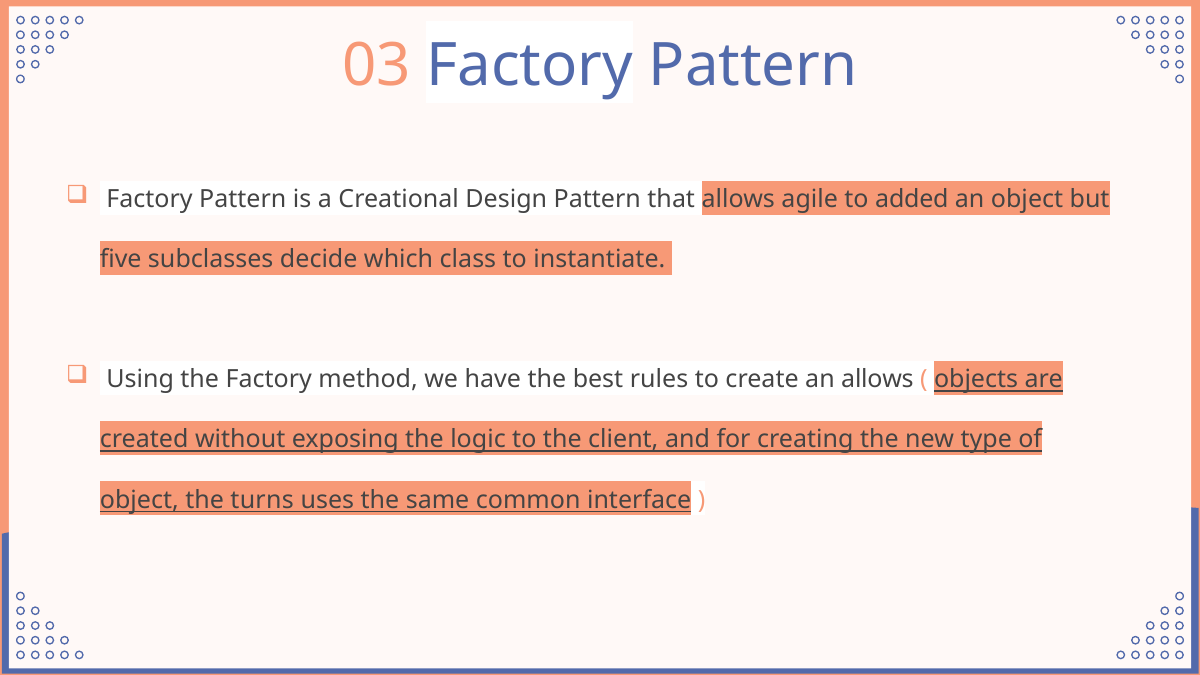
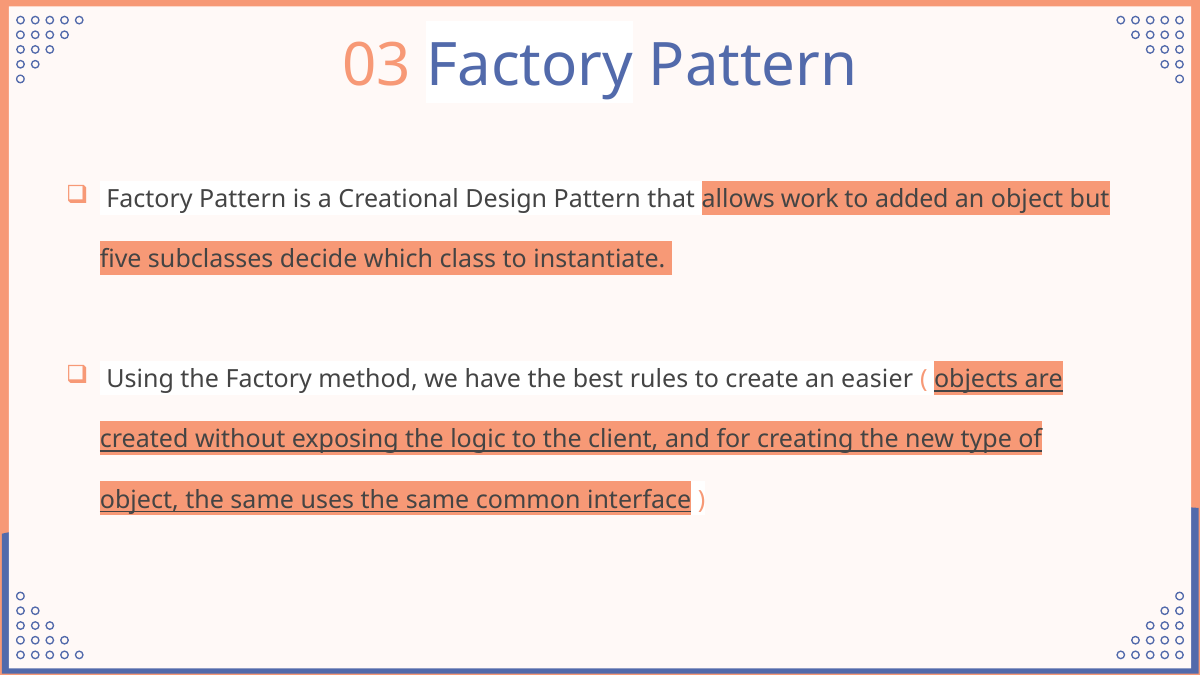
agile: agile -> work (810, 200)
an allows: allows -> easier (877, 380)
object the turns: turns -> same (262, 500)
